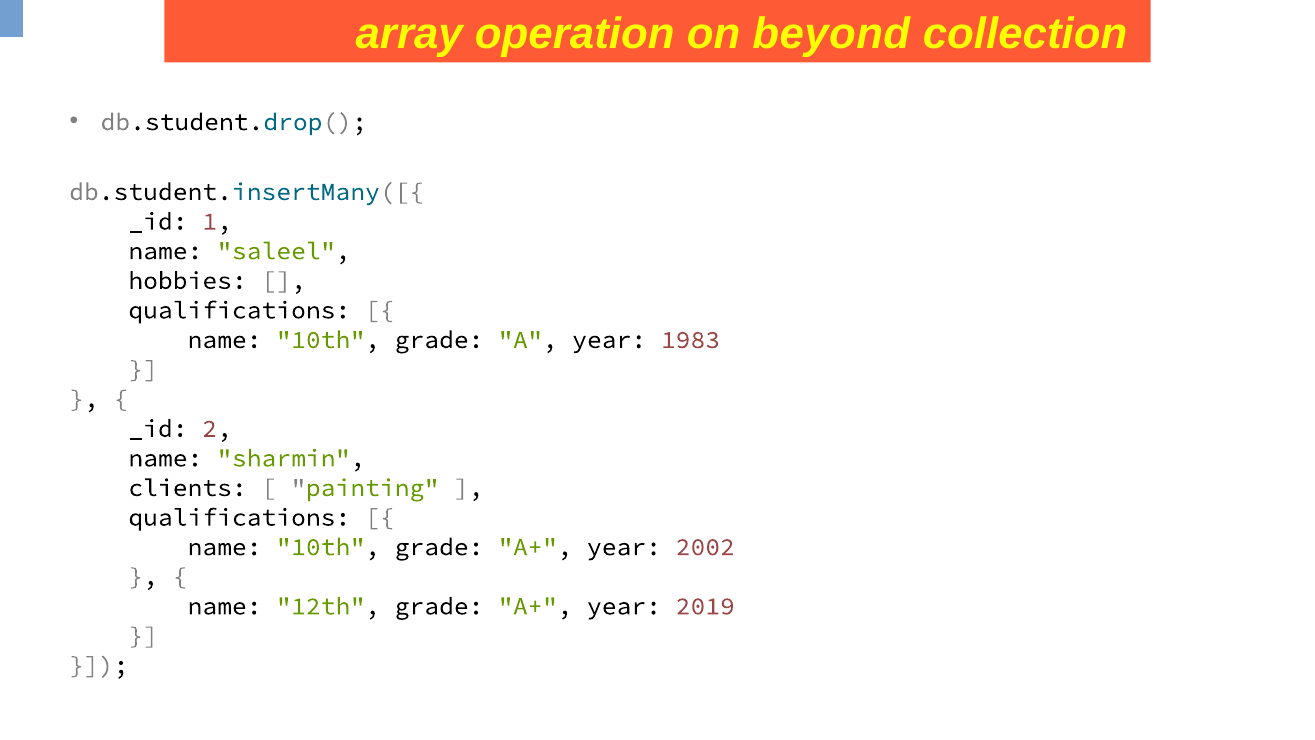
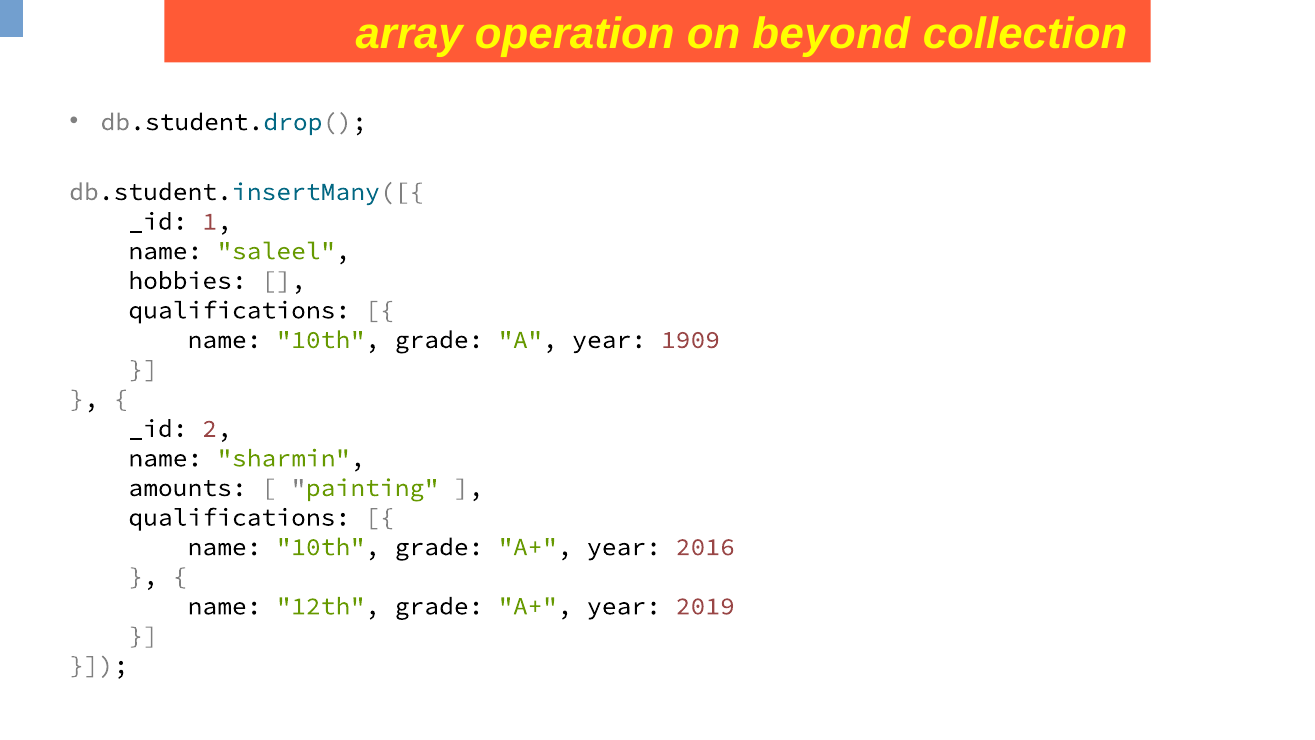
1983: 1983 -> 1909 (691, 340)
clients: clients -> amounts (188, 488)
2002: 2002 -> 2016 (705, 547)
